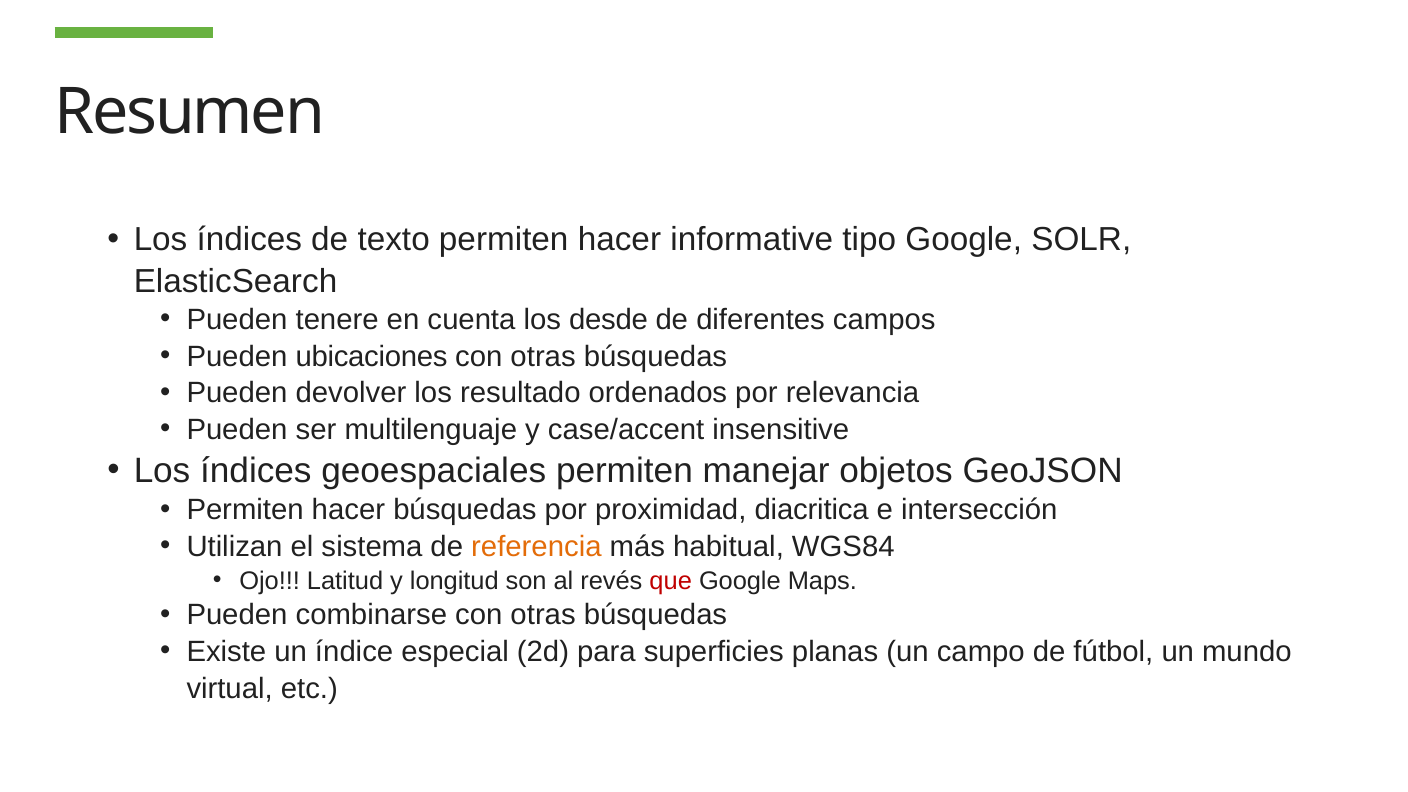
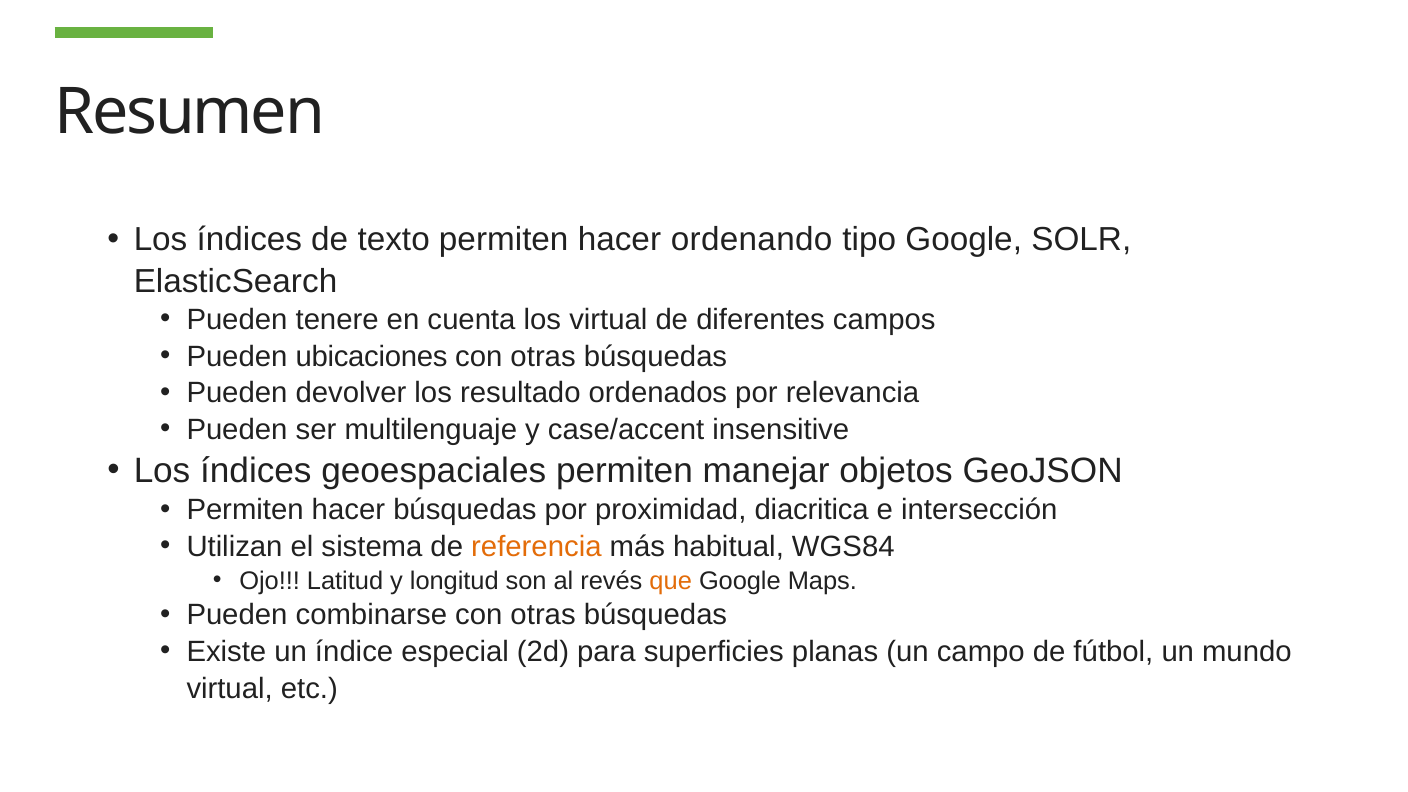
informative: informative -> ordenando (752, 240)
los desde: desde -> virtual (608, 320)
que colour: red -> orange (671, 581)
